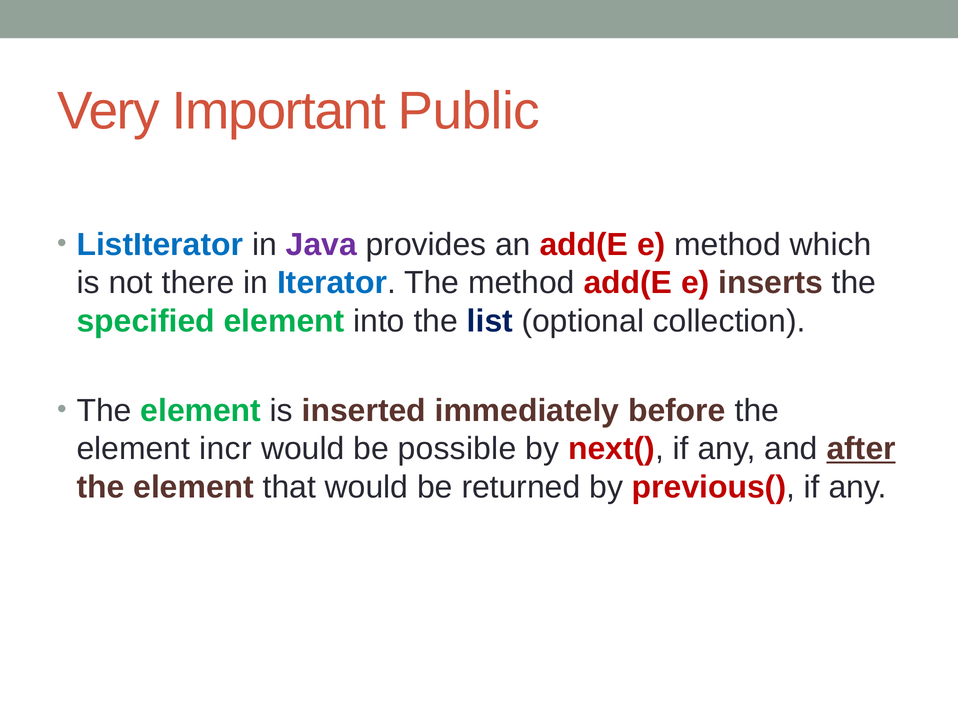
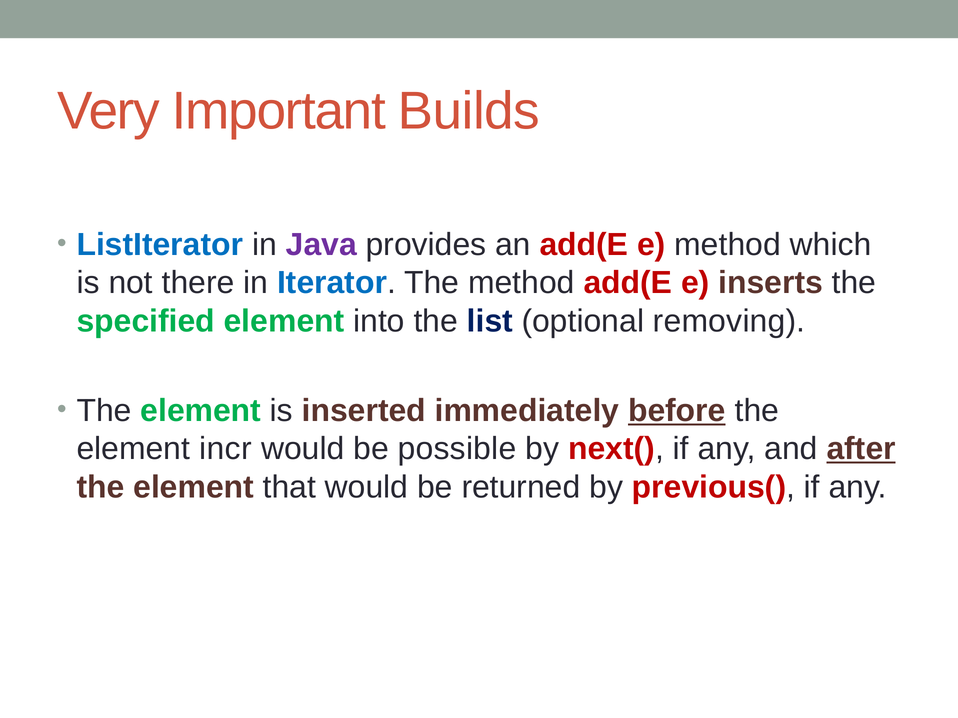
Public: Public -> Builds (469, 112)
collection: collection -> removing (729, 321)
before underline: none -> present (677, 411)
